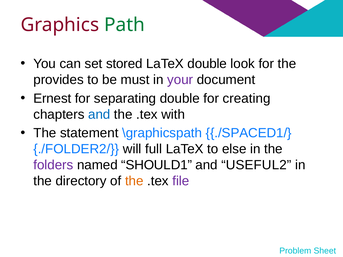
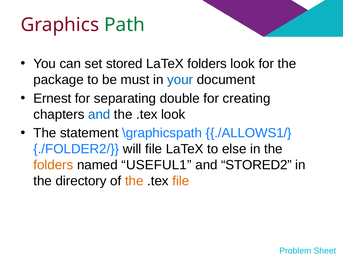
LaTeX double: double -> folders (207, 64)
provides: provides -> package (59, 80)
your colour: purple -> blue (180, 80)
.tex with: with -> look (173, 115)
./SPACED1/: ./SPACED1/ -> ./ALLOWS1/ (249, 133)
will full: full -> file (154, 149)
folders colour: purple -> orange (53, 165)
SHOULD1: SHOULD1 -> USEFUL1 (156, 165)
USEFUL2: USEFUL2 -> STORED2 (256, 165)
file colour: purple -> orange (181, 181)
